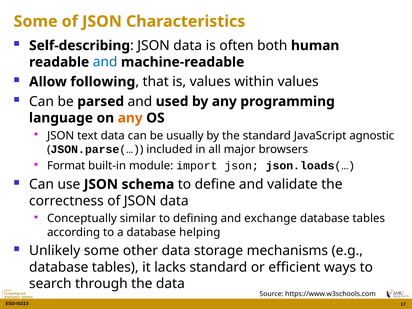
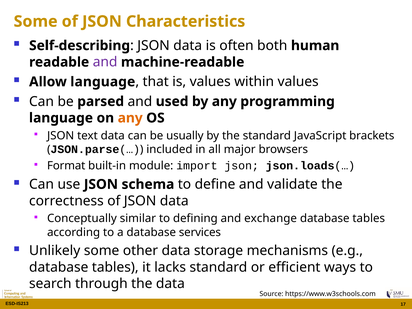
and colour: blue -> purple (105, 62)
Allow following: following -> language (103, 82)
agnostic: agnostic -> brackets (372, 136)
helping: helping -> services (200, 232)
